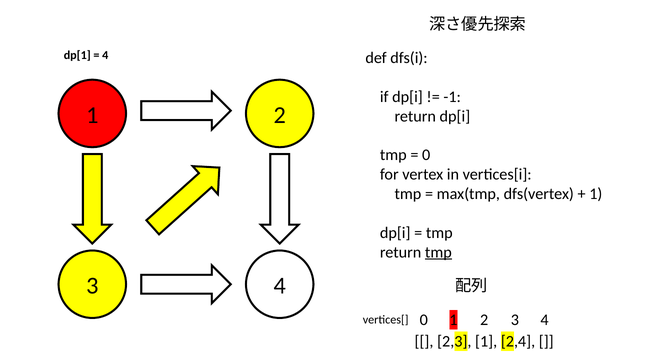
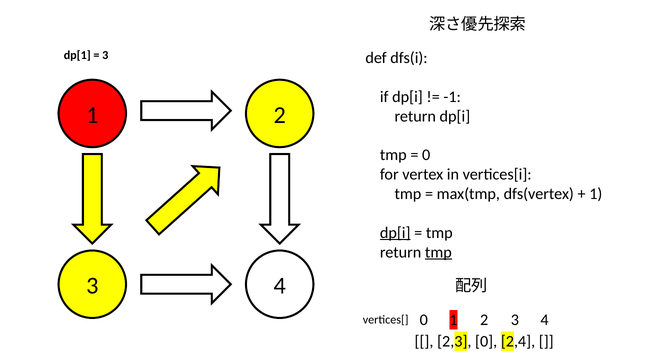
4: 4 -> 3 (105, 55)
dp[i underline: none -> present (395, 233)
2,3 1: 1 -> 0 (486, 341)
